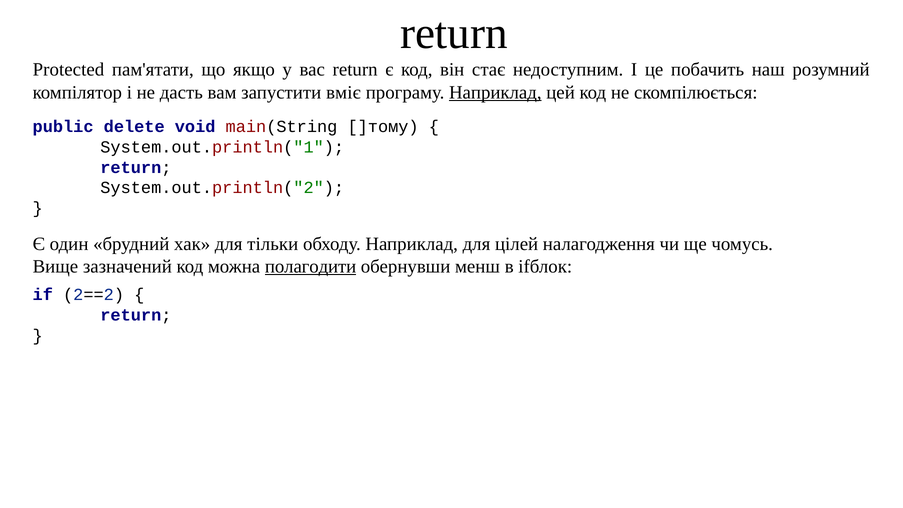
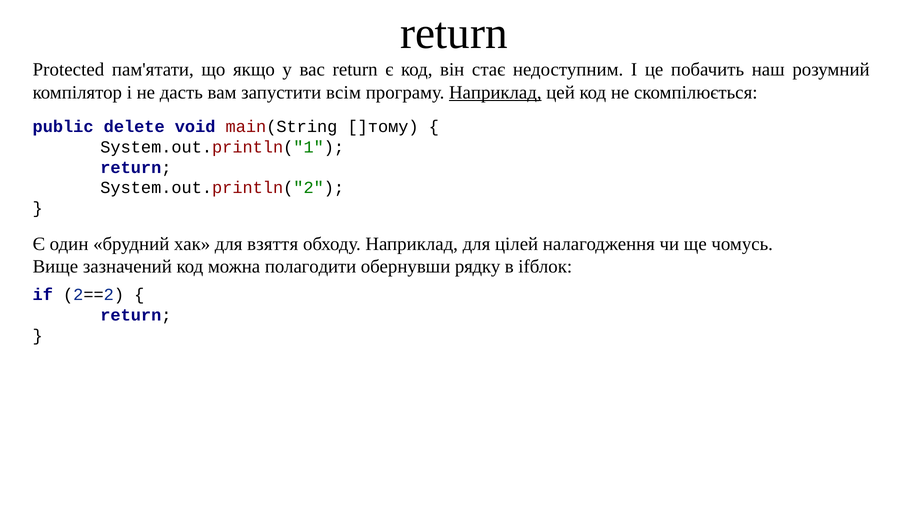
вміє: вміє -> всім (343, 92)
тільки: тільки -> взяття (273, 244)
полагодити underline: present -> none (311, 267)
менш: менш -> рядку (478, 267)
